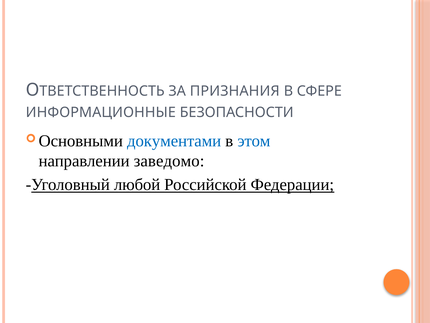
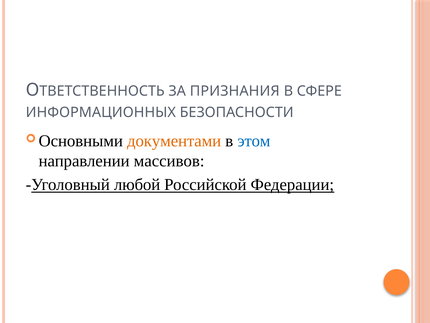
ИНФОРМАЦИОННЫЕ: ИНФОРМАЦИОННЫЕ -> ИНФОРМАЦИОННЫХ (101, 112)
документами colour: blue -> orange (174, 141)
заведомо: заведомо -> массивов (169, 161)
